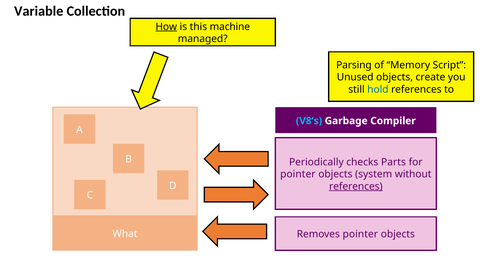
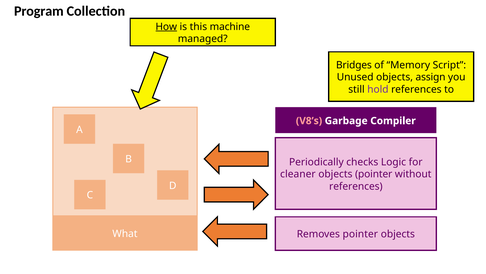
Variable: Variable -> Program (39, 11)
Parsing: Parsing -> Bridges (354, 65)
create: create -> assign (431, 77)
hold colour: blue -> purple (378, 89)
V8’s colour: light blue -> pink (309, 121)
Parts: Parts -> Logic (394, 162)
pointer: pointer -> cleaner (298, 174)
objects system: system -> pointer (374, 174)
references underline: present -> none (356, 186)
